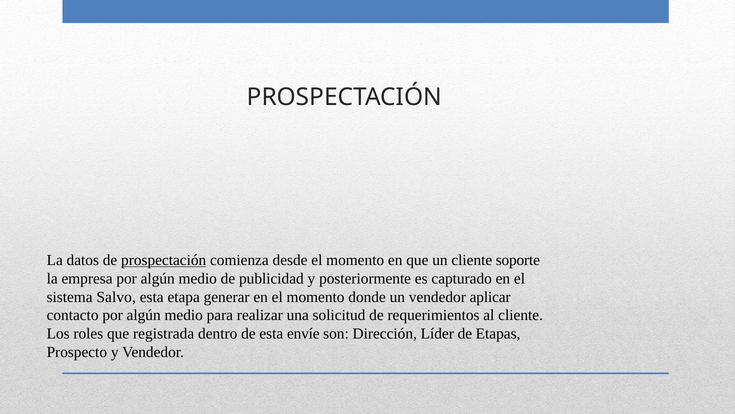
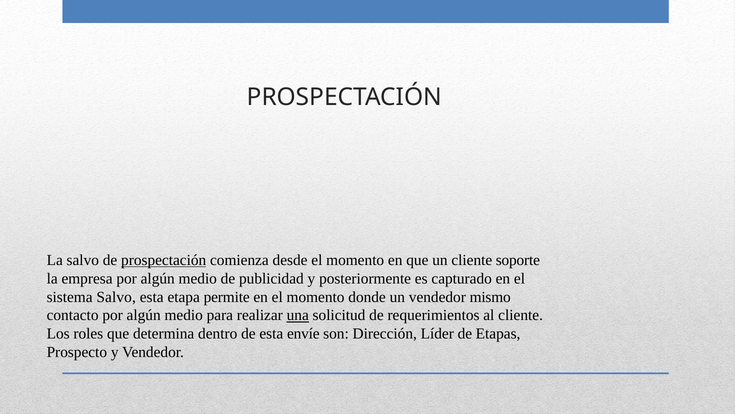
La datos: datos -> salvo (83, 260)
generar: generar -> permite (227, 297)
aplicar: aplicar -> mismo (490, 297)
una underline: none -> present (298, 315)
registrada: registrada -> determina (164, 333)
